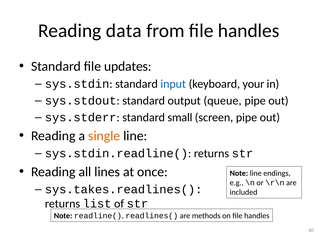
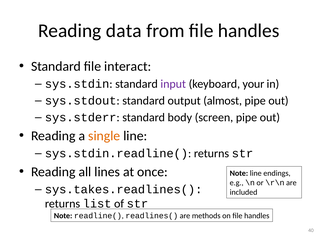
updates: updates -> interact (128, 66)
input colour: blue -> purple (173, 84)
queue: queue -> almost (223, 101)
small: small -> body (180, 118)
